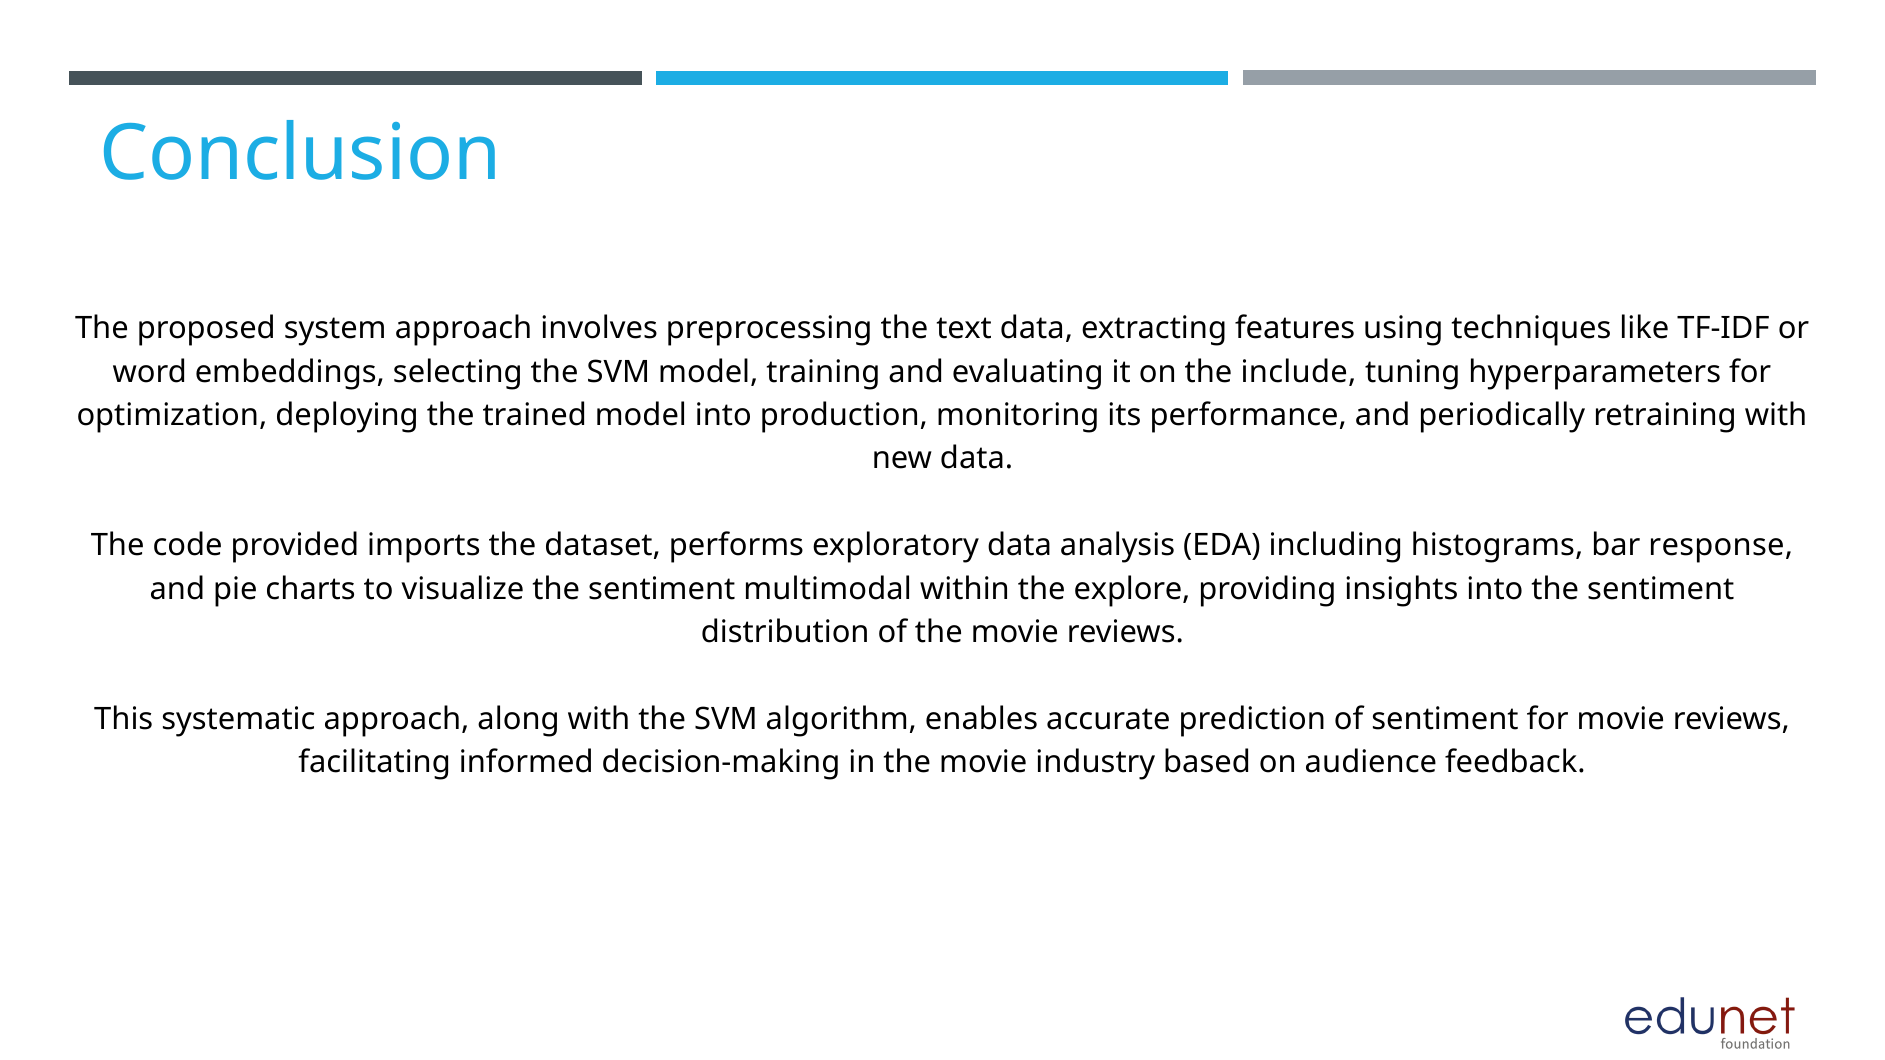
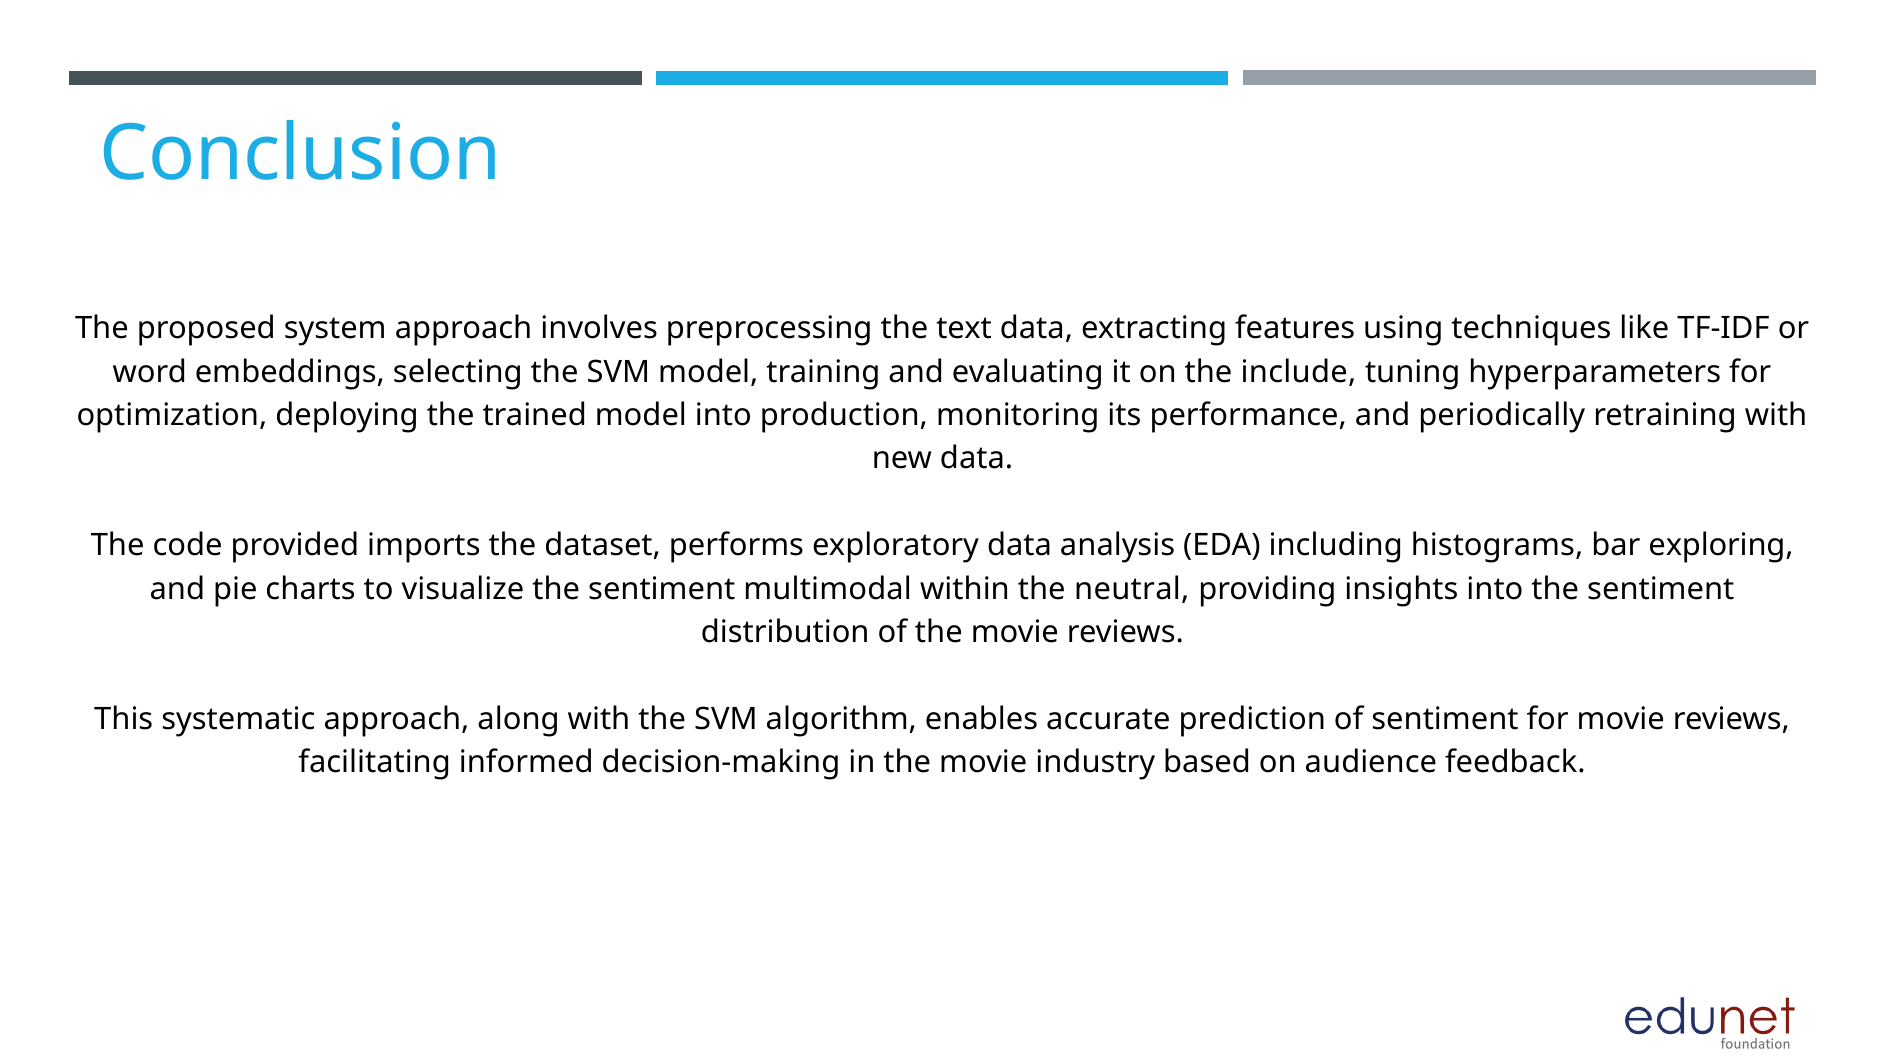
response: response -> exploring (1721, 546)
explore: explore -> neutral (1132, 589)
